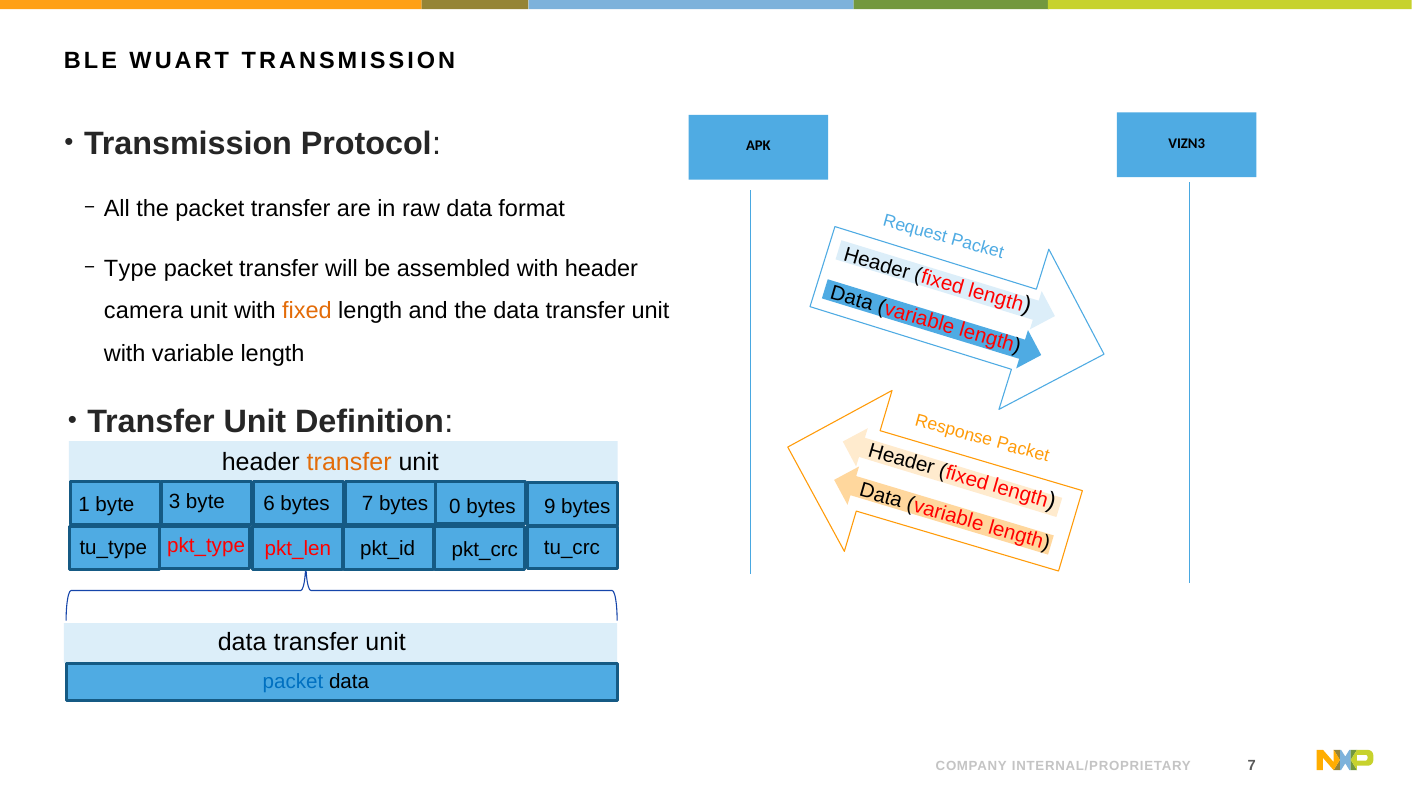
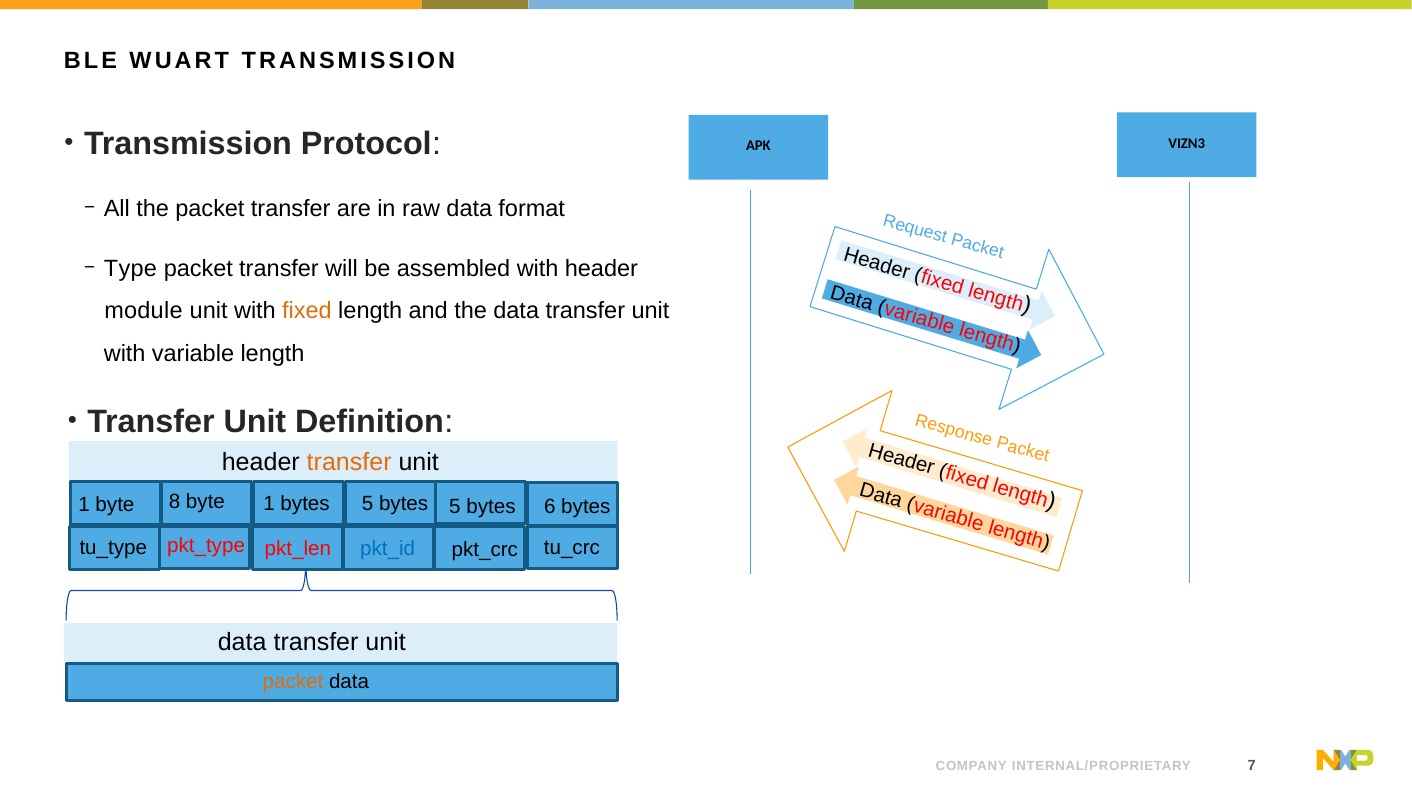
camera: camera -> module (143, 311)
3: 3 -> 8 (175, 502)
byte 6: 6 -> 1 (269, 504)
7: 7 -> 5 (368, 504)
0: 0 -> 5 (455, 507)
9: 9 -> 6 (550, 506)
pkt_id colour: black -> blue (388, 549)
packet colour: blue -> orange (293, 682)
